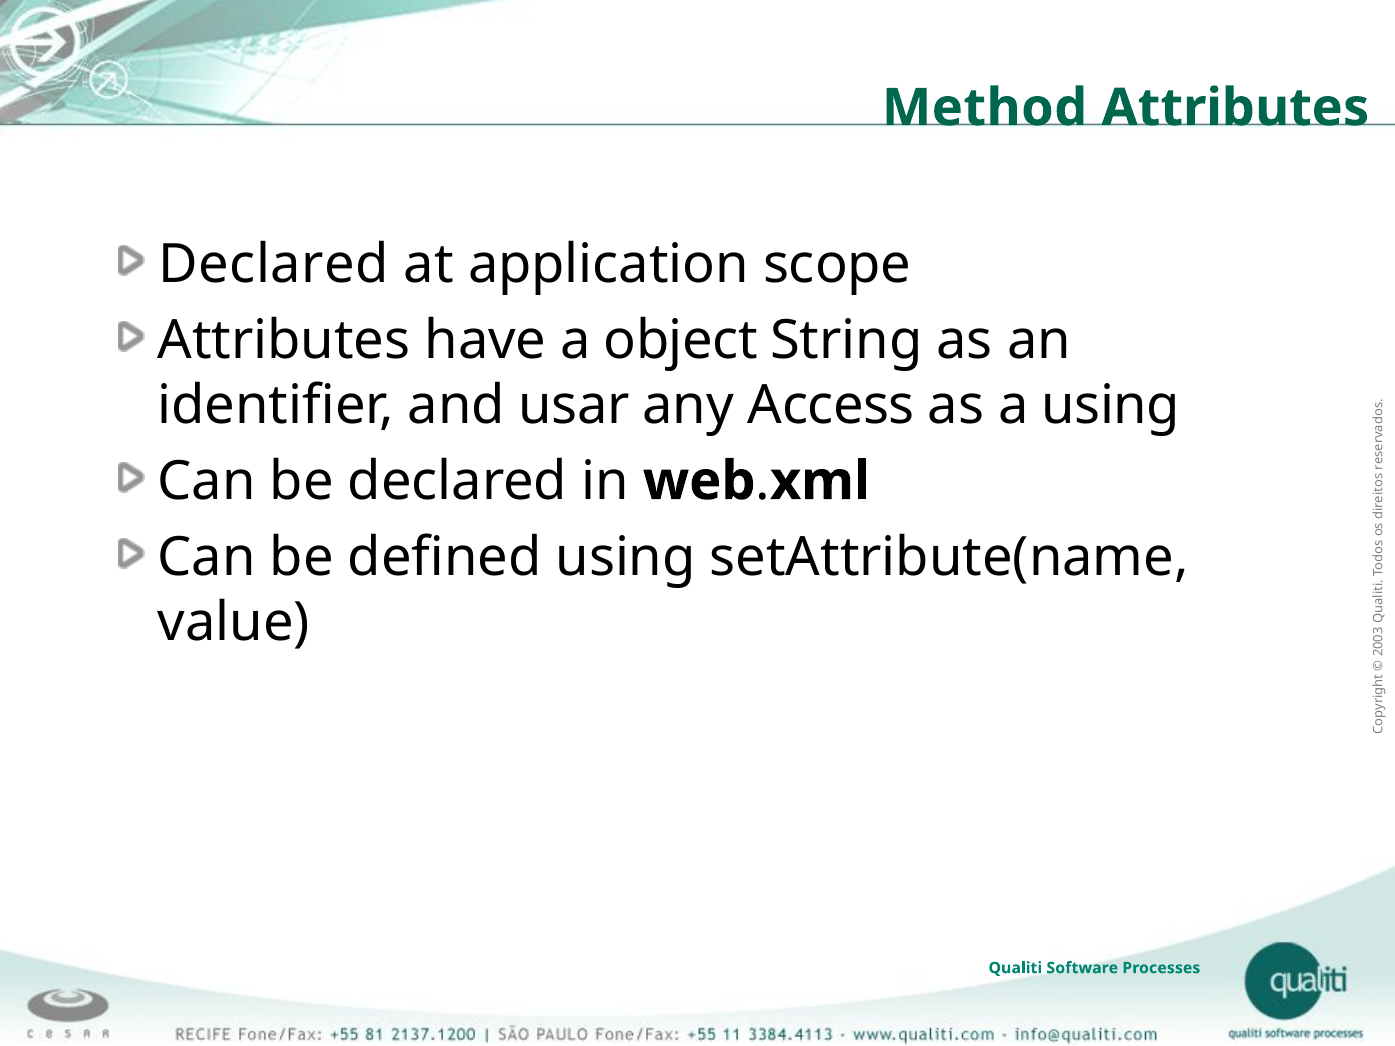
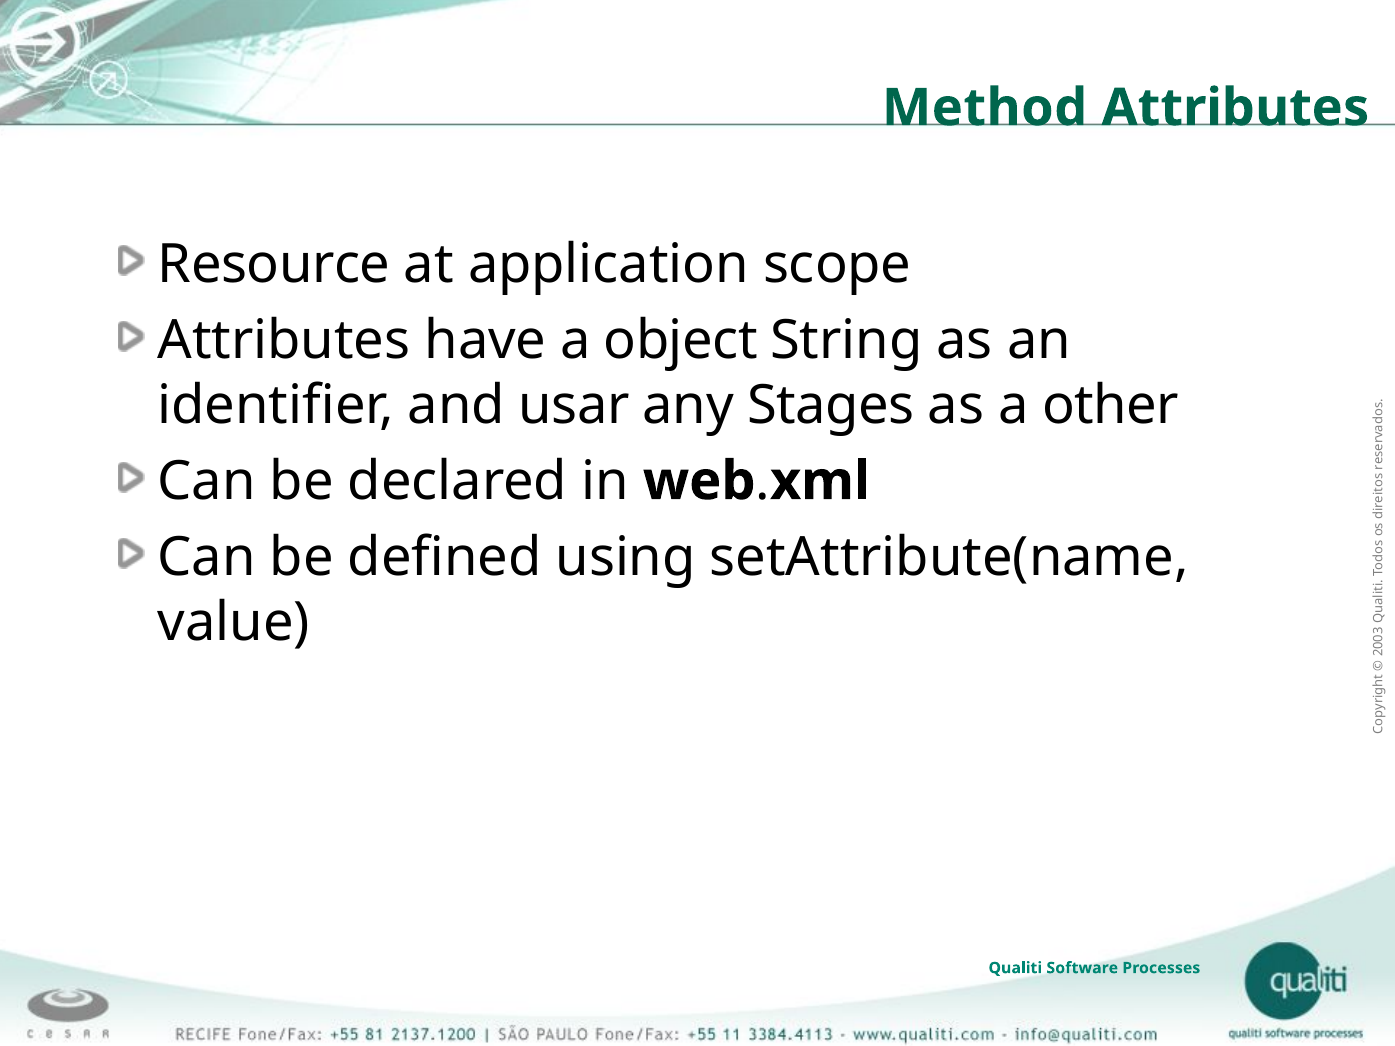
Declared: Declared -> Resource (274, 264)
Access: Access -> Stages (831, 405)
a using: using -> other (1111, 405)
